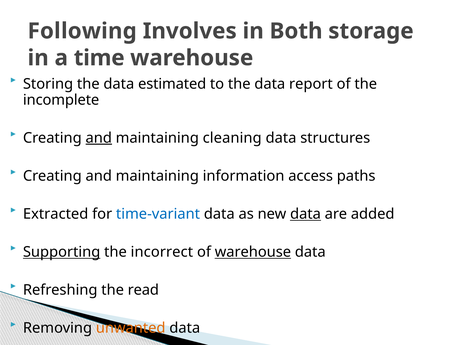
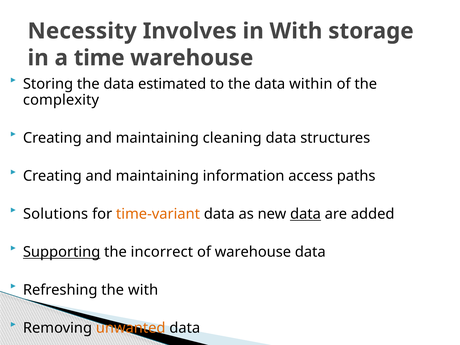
Following: Following -> Necessity (82, 31)
in Both: Both -> With (296, 31)
report: report -> within (311, 84)
incomplete: incomplete -> complexity (61, 100)
and underline: present -> none (99, 138)
Extracted: Extracted -> Solutions (56, 214)
time-variant colour: blue -> orange (158, 214)
warehouse underline: present -> none (253, 252)
the read: read -> with (143, 290)
